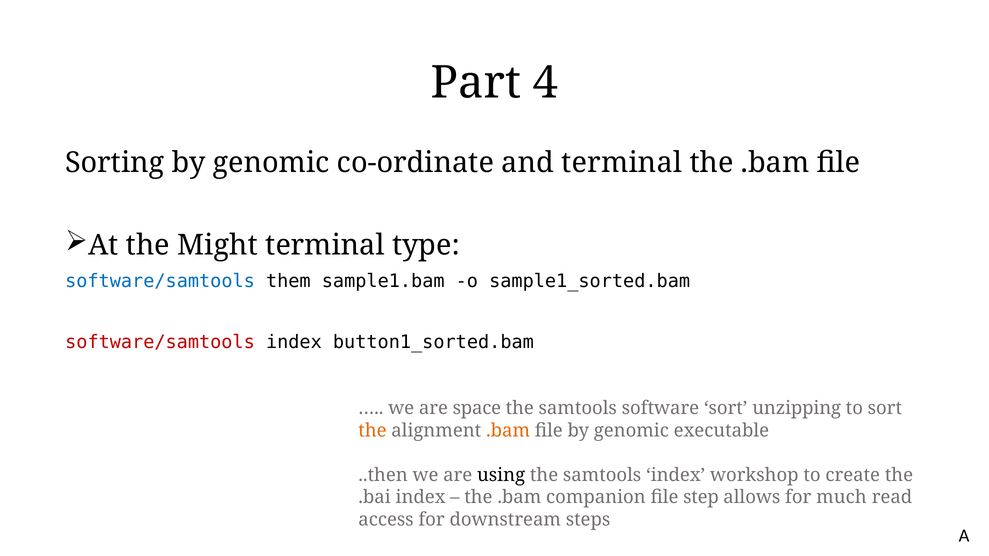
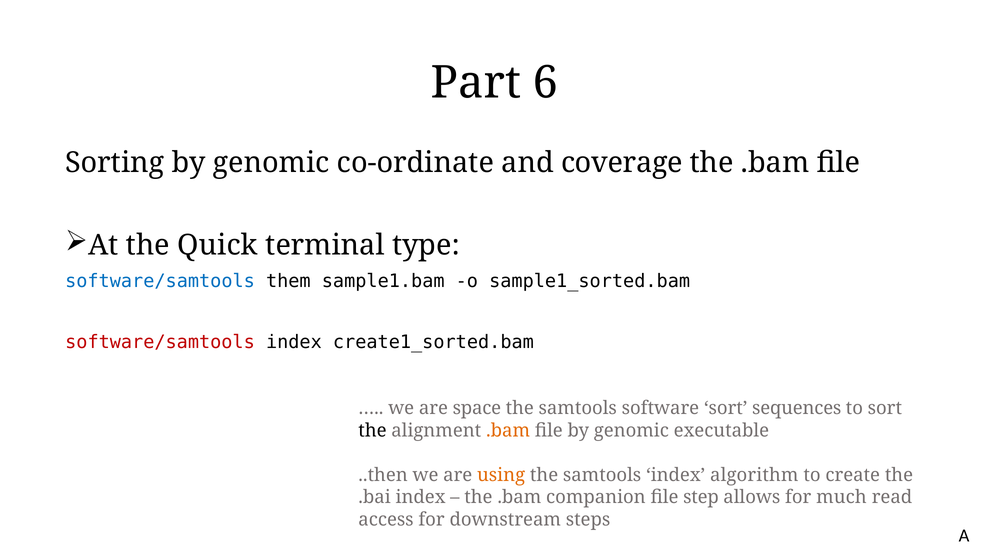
4: 4 -> 6 (545, 83)
and terminal: terminal -> coverage (622, 163)
Might: Might -> Quick (218, 245)
button1_sorted.bam: button1_sorted.bam -> create1_sorted.bam (433, 342)
unzipping: unzipping -> sequences (797, 409)
the colour: orange -> black (372, 431)
using colour: black -> orange (501, 475)
workshop: workshop -> algorithm (754, 475)
